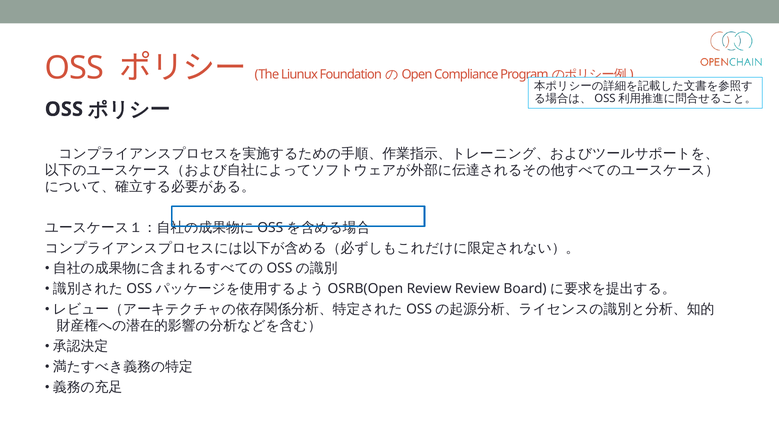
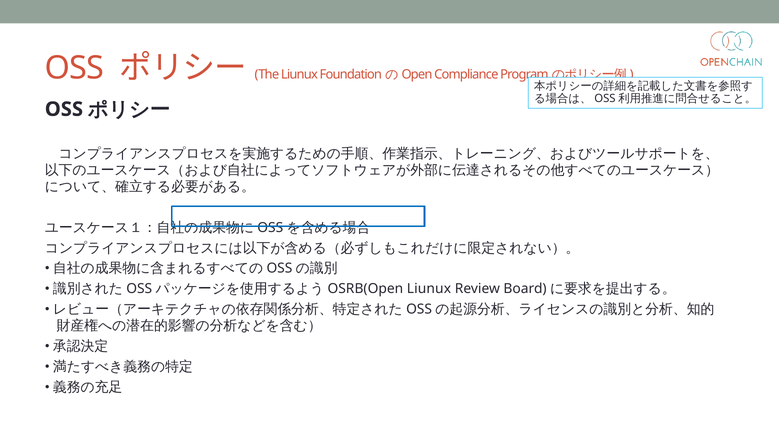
Review: Review -> Liunux (429, 289)
